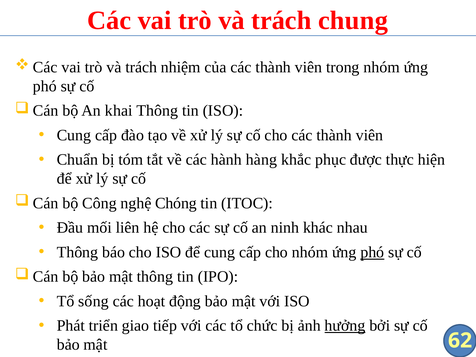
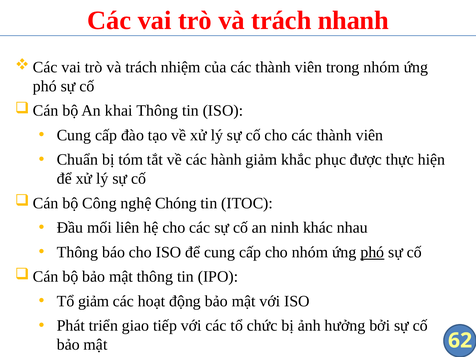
chung: chung -> nhanh (353, 20)
hành hàng: hàng -> giảm (261, 160)
Tổ sống: sống -> giảm (94, 301)
hưởng underline: present -> none (345, 326)
